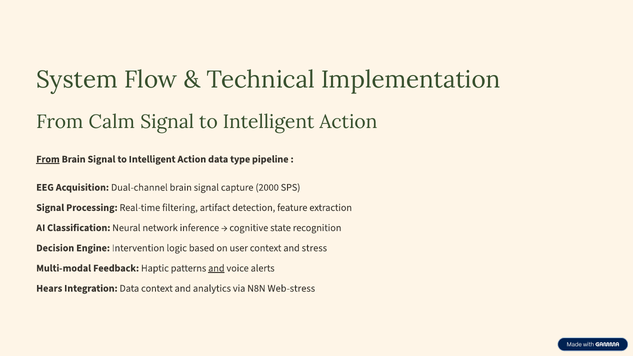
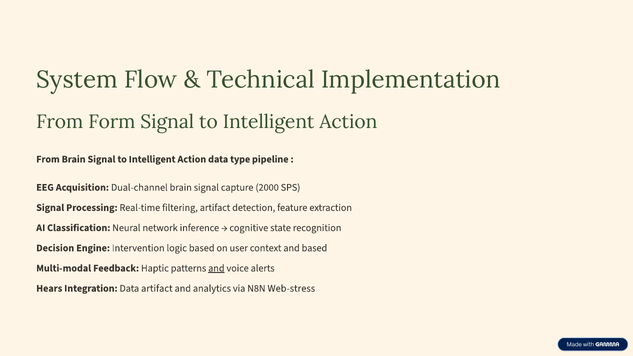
Calm: Calm -> Form (112, 122)
From underline: present -> none (48, 159)
and stress: stress -> based (314, 248)
Data context: context -> artifact (157, 288)
